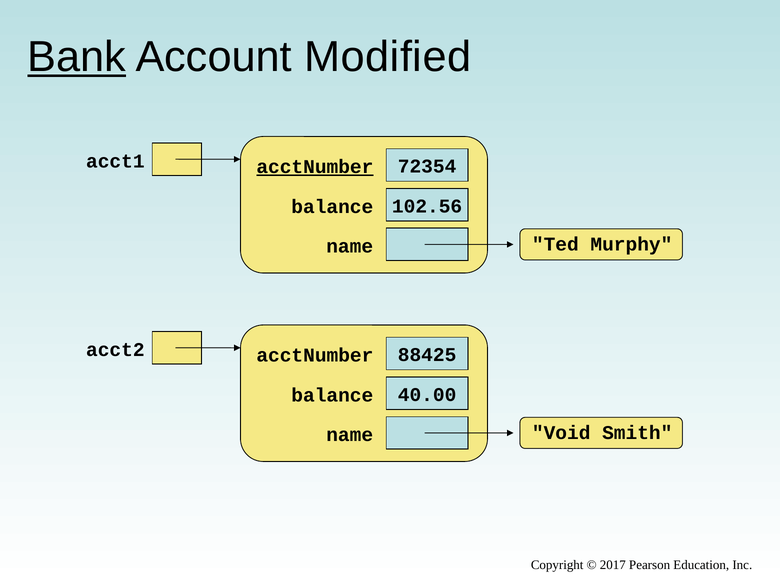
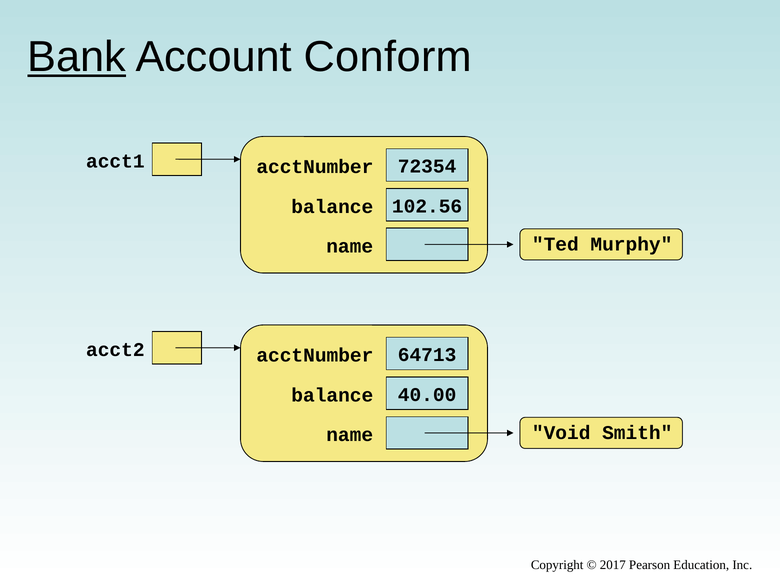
Modified: Modified -> Conform (388, 57)
acctNumber underline: present -> none (315, 167)
88425: 88425 -> 64713 (427, 355)
